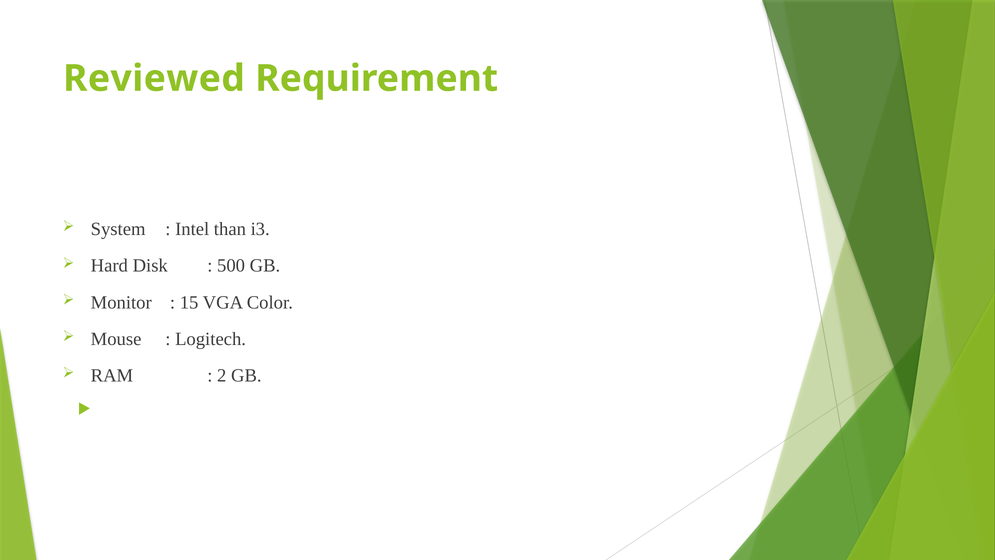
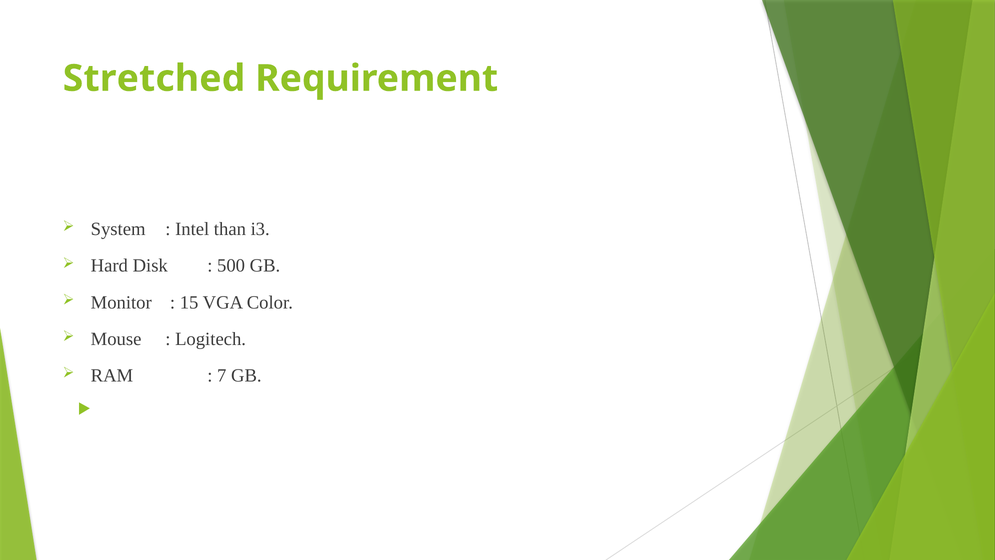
Reviewed: Reviewed -> Stretched (154, 78)
2: 2 -> 7 (222, 375)
